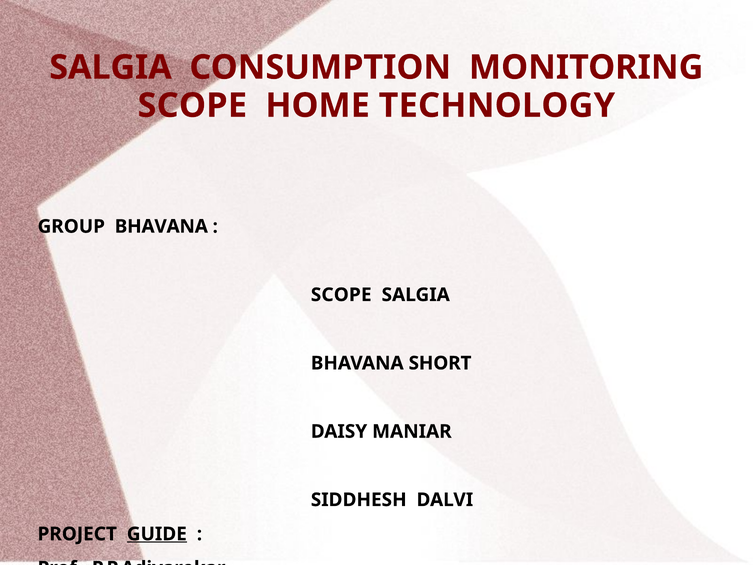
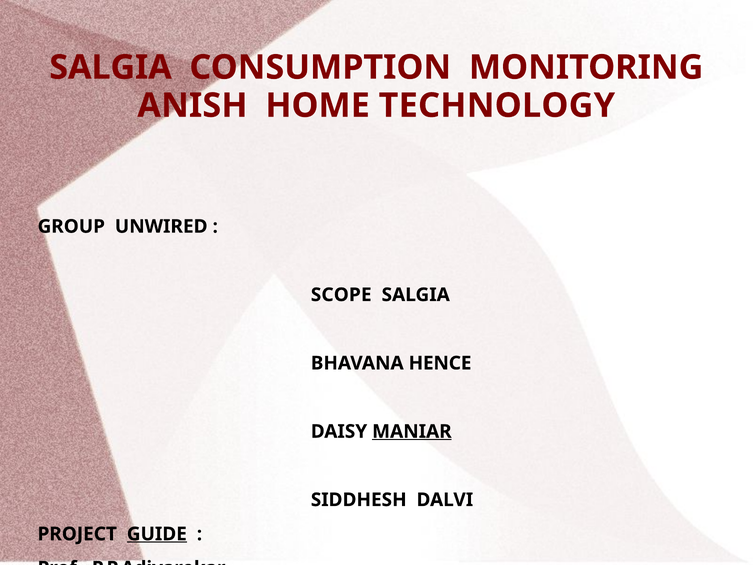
SCOPE: SCOPE -> ANISH (192, 106)
GROUP BHAVANA: BHAVANA -> UNWIRED (161, 226)
SHORT: SHORT -> HENCE (440, 363)
MANIAR underline: none -> present (412, 431)
